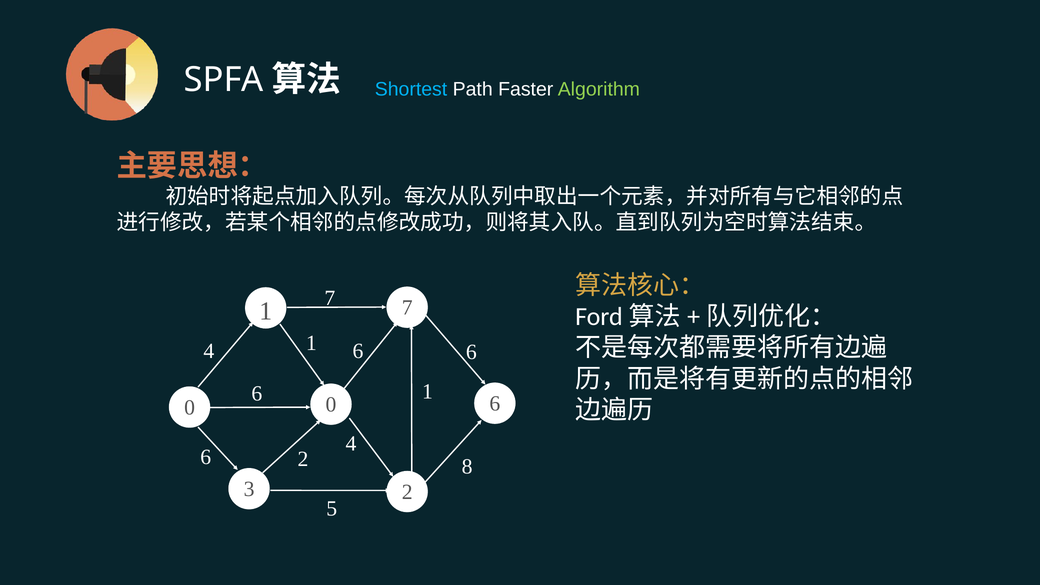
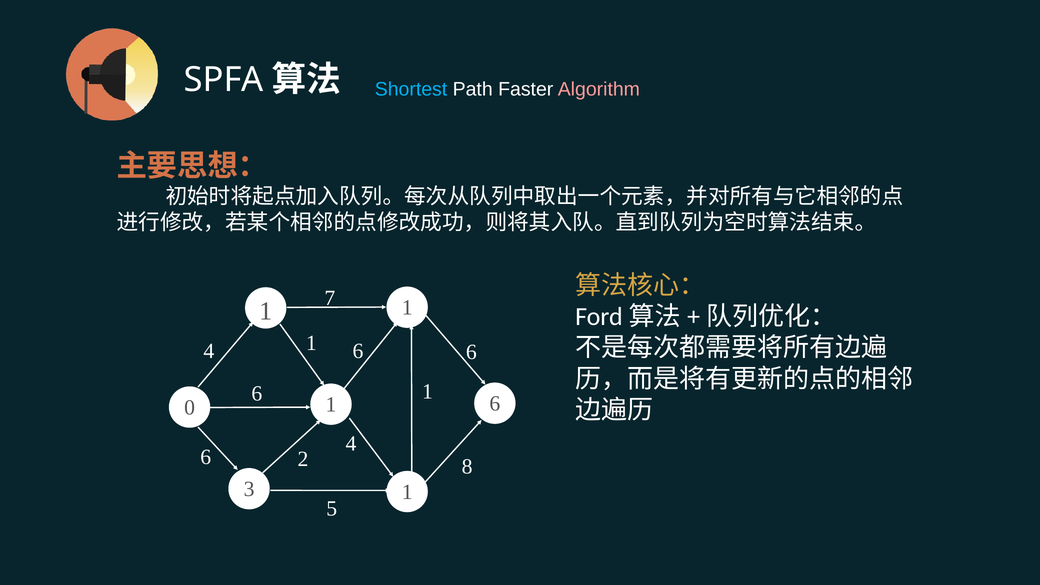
Algorithm colour: light green -> pink (599, 89)
1 7: 7 -> 1 (407, 308)
0 0: 0 -> 1 (331, 405)
3 2: 2 -> 1 (407, 492)
